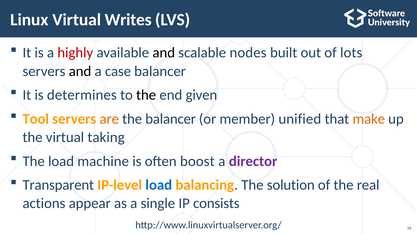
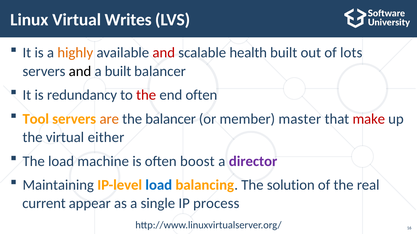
highly colour: red -> orange (75, 53)
and colour: black -> red (164, 53)
nodes: nodes -> health (248, 53)
a case: case -> built (118, 72)
determines: determines -> redundancy (82, 95)
the colour: black -> red (146, 95)
end given: given -> often (201, 95)
unified: unified -> master (300, 119)
make colour: orange -> red (369, 119)
taking: taking -> either (106, 138)
Transparent: Transparent -> Maintaining (58, 185)
actions: actions -> current (44, 204)
consists: consists -> process (216, 204)
